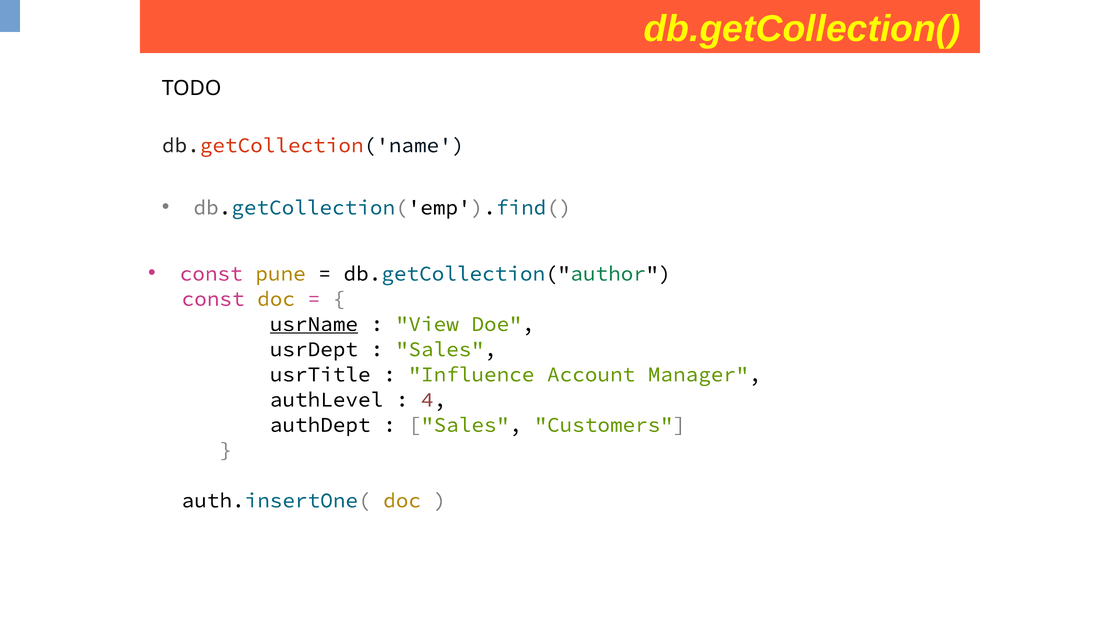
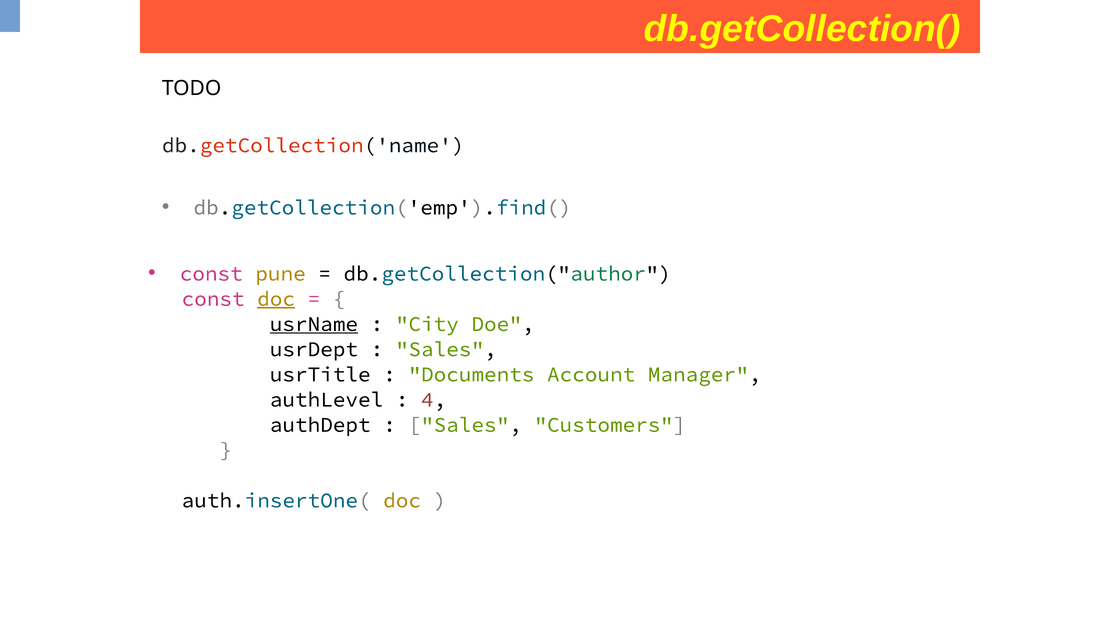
doc underline: none -> present (276, 299)
View: View -> City (427, 324)
Influence: Influence -> Documents (471, 374)
